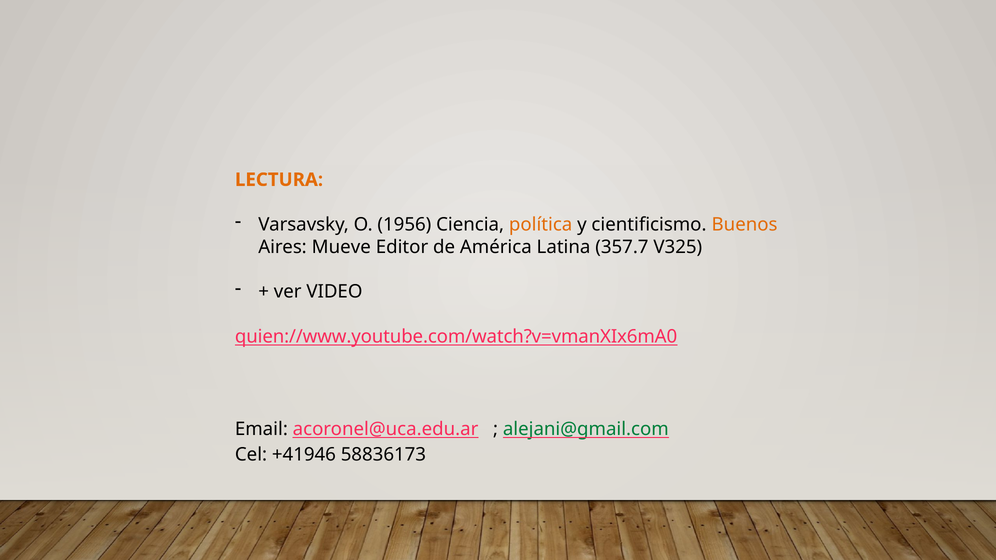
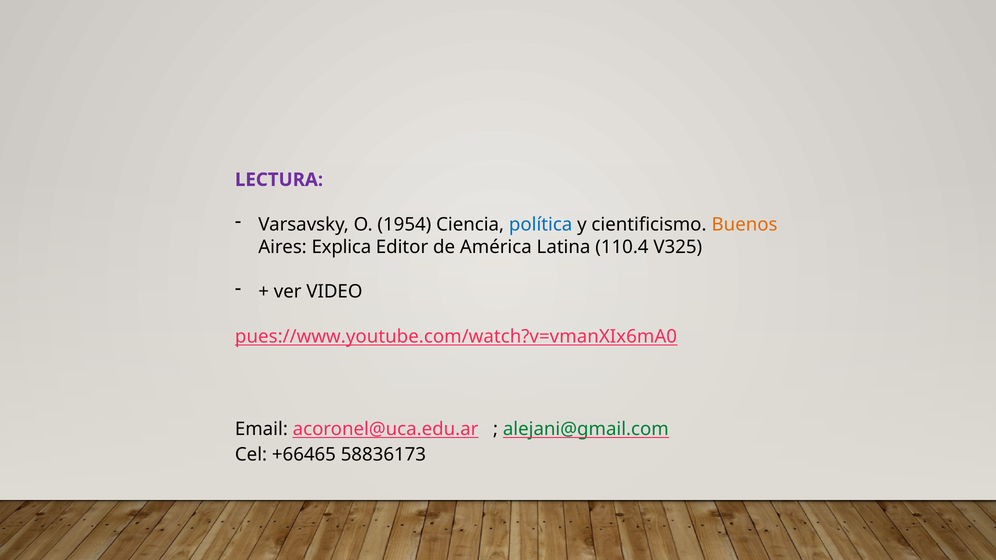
LECTURA colour: orange -> purple (279, 180)
1956: 1956 -> 1954 (404, 225)
política colour: orange -> blue (541, 225)
Mueve: Mueve -> Explica (341, 247)
357.7: 357.7 -> 110.4 (622, 247)
quien://www.youtube.com/watch?v=vmanXIx6mA0: quien://www.youtube.com/watch?v=vmanXIx6mA0 -> pues://www.youtube.com/watch?v=vmanXIx6mA0 (456, 337)
+41946: +41946 -> +66465 (304, 455)
